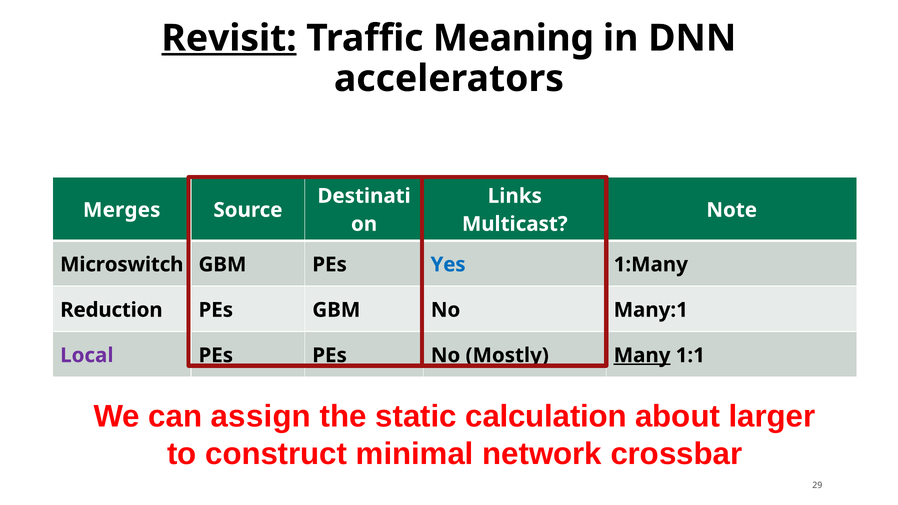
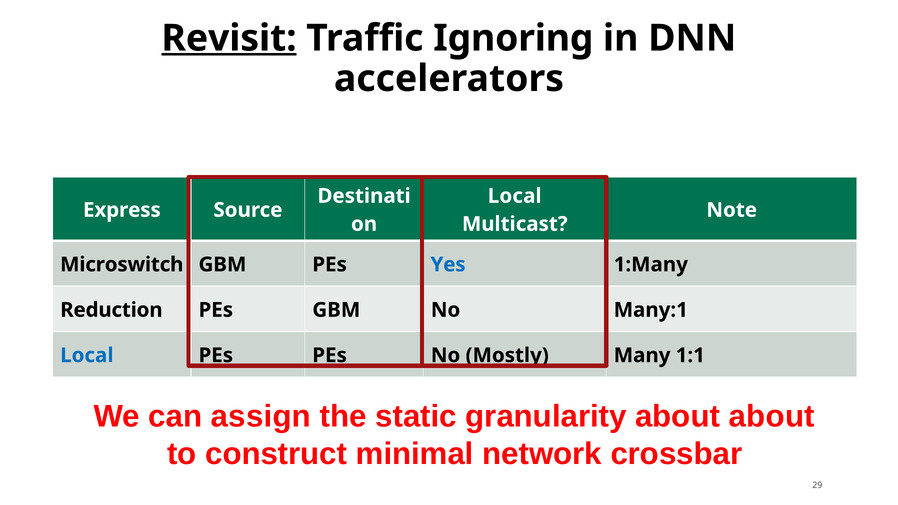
Meaning: Meaning -> Ignoring (513, 38)
Links: Links -> Local (515, 196)
Merges: Merges -> Express (122, 210)
Local colour: purple -> blue (87, 355)
Many underline: present -> none (642, 355)
calculation: calculation -> granularity (546, 417)
about larger: larger -> about (772, 417)
